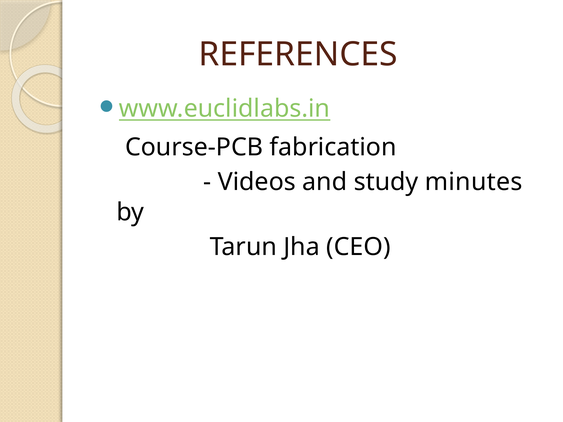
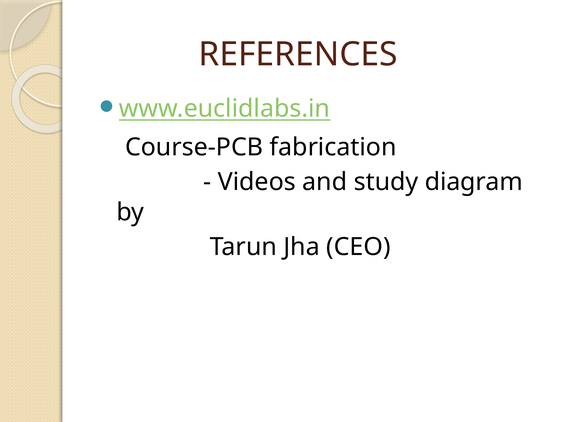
minutes: minutes -> diagram (474, 182)
